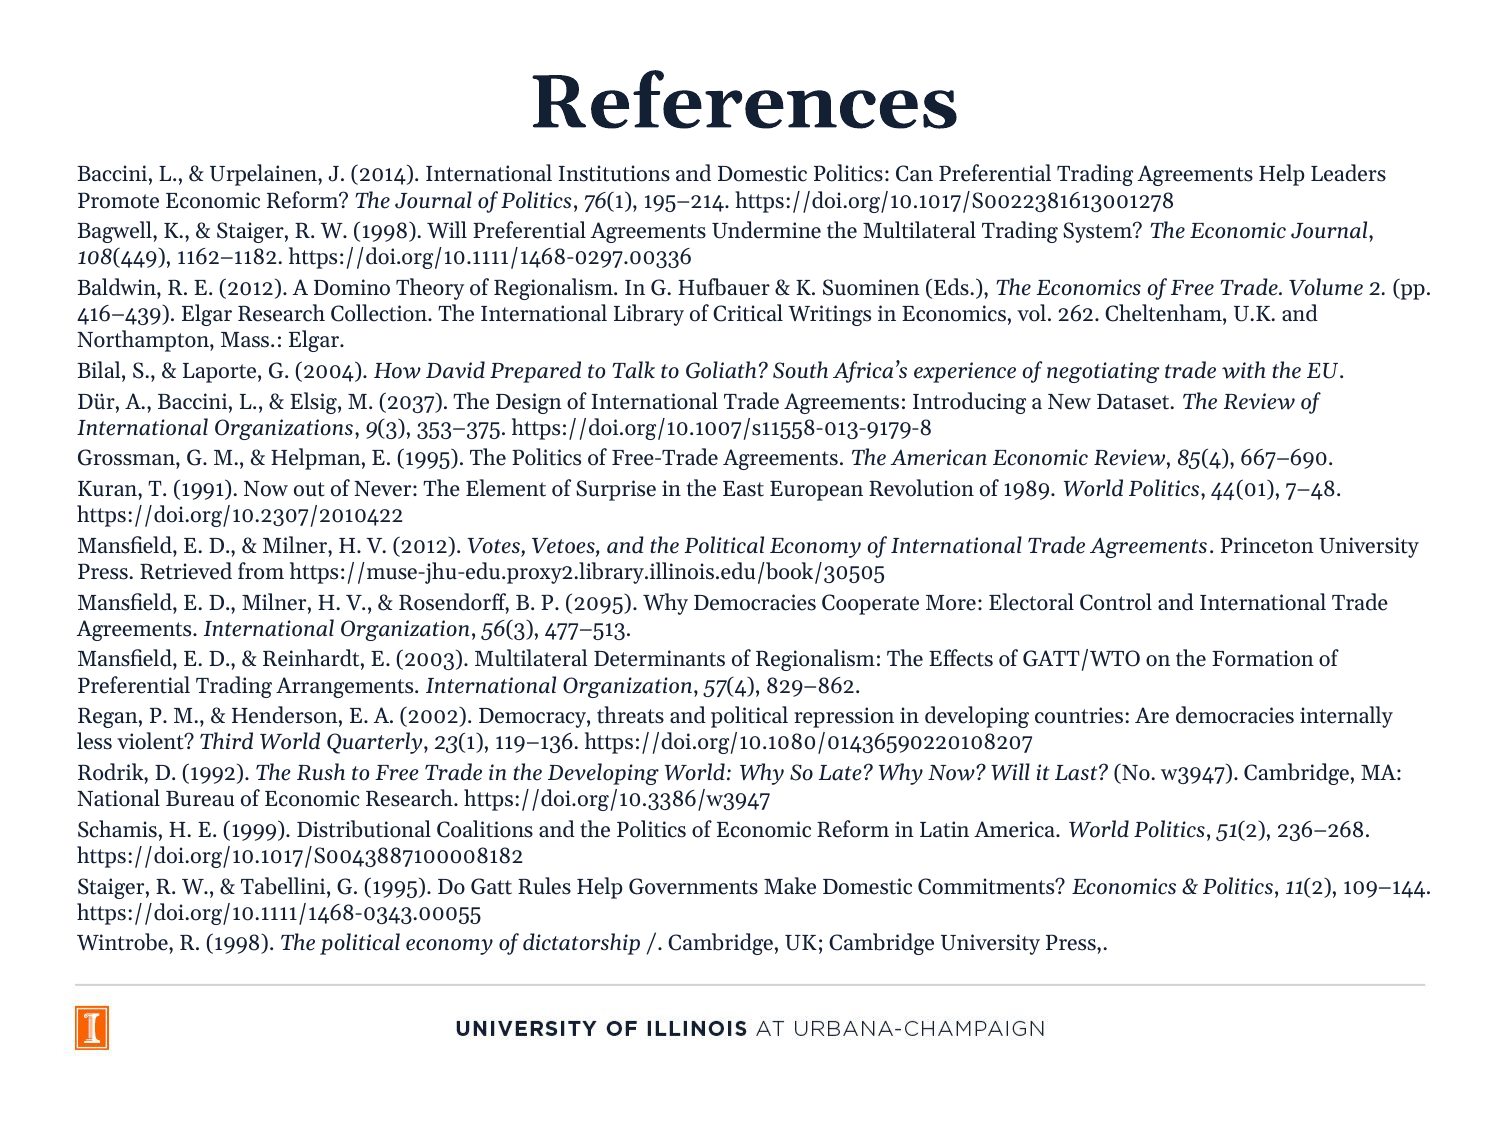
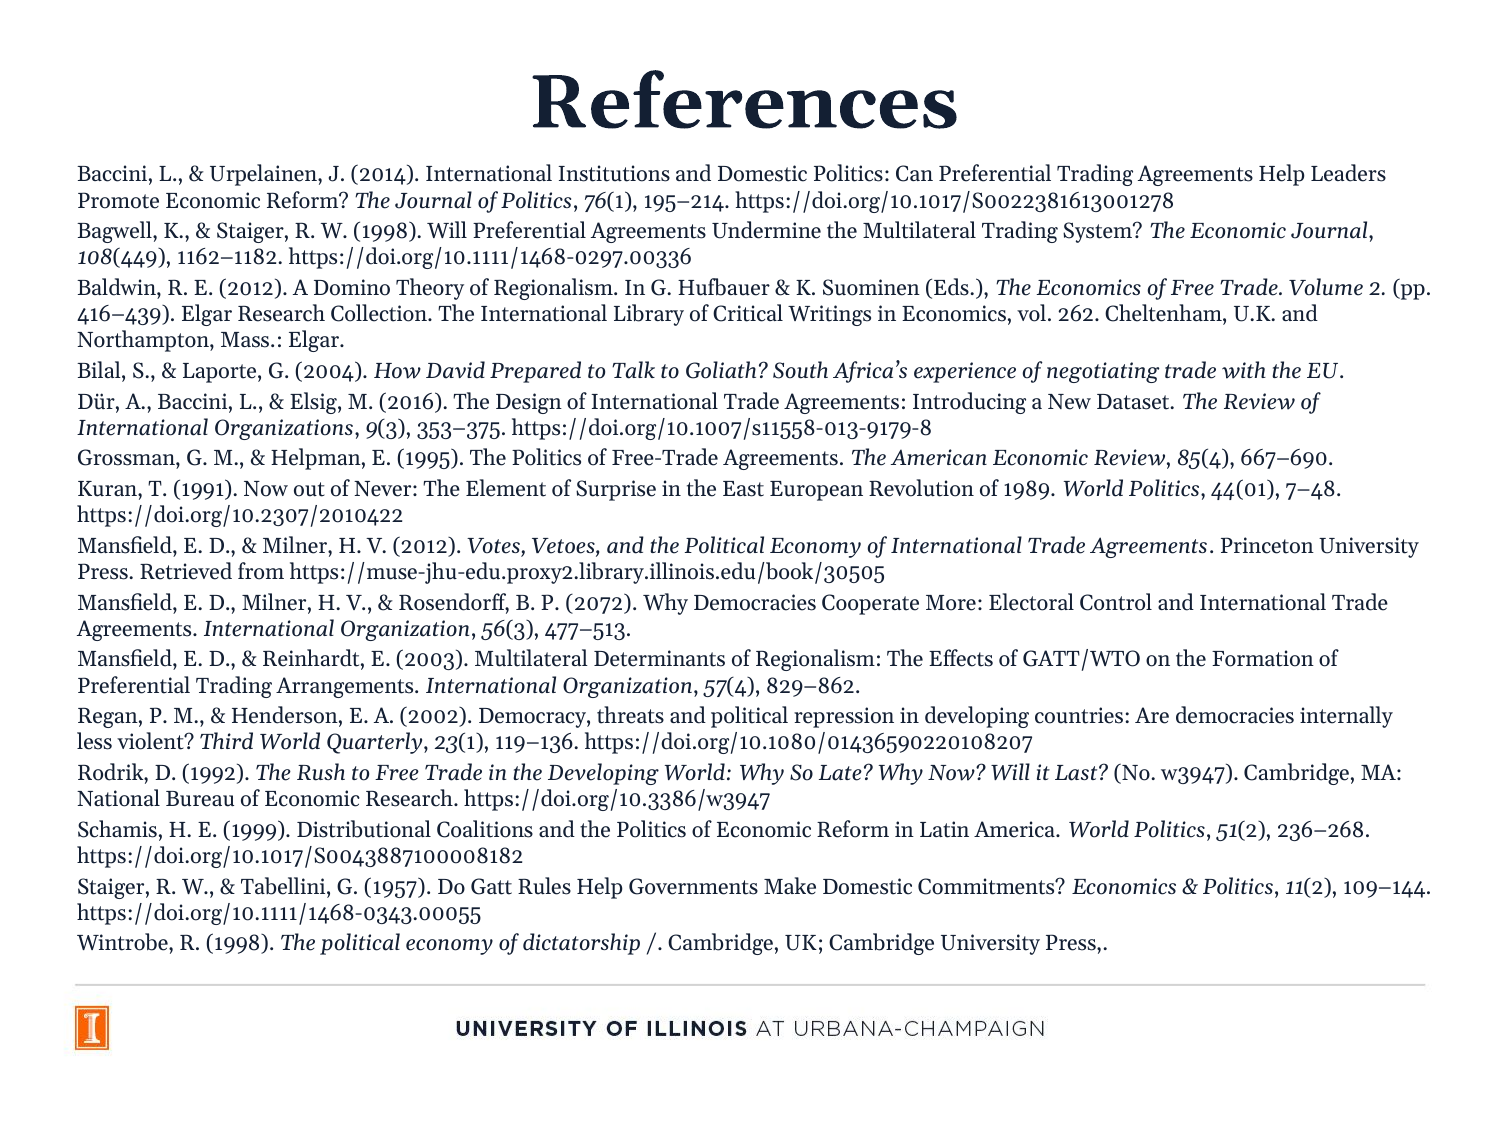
2037: 2037 -> 2016 (414, 402)
2095: 2095 -> 2072 (602, 603)
G 1995: 1995 -> 1957 (398, 887)
